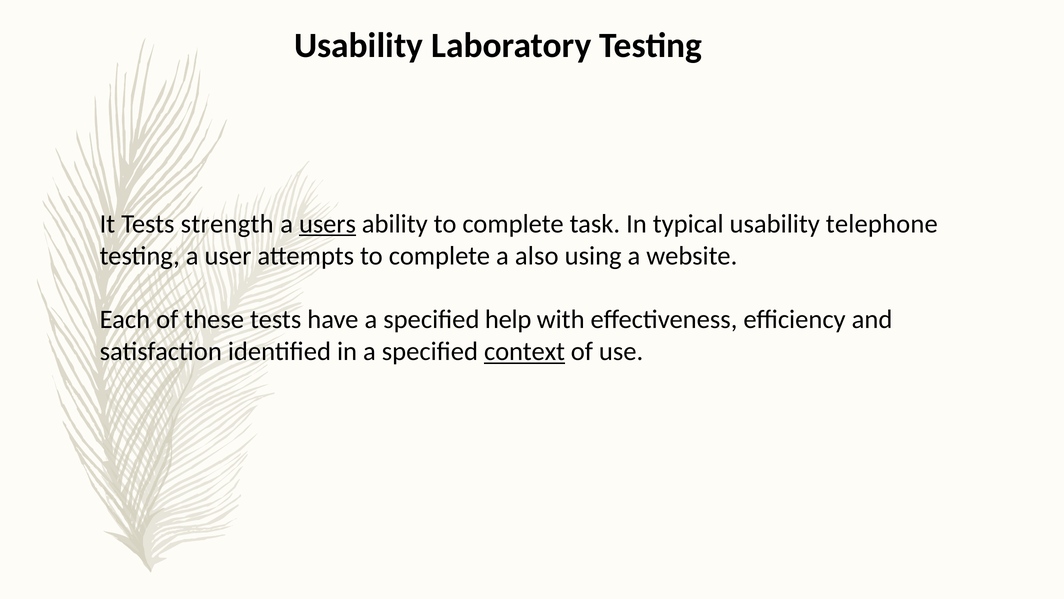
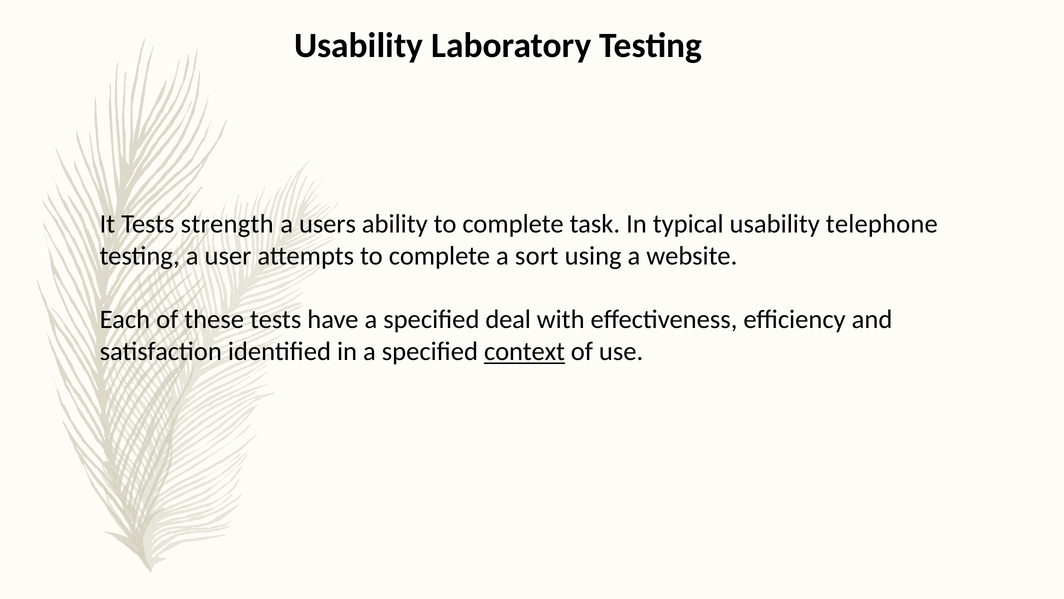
users underline: present -> none (327, 224)
also: also -> sort (537, 256)
help: help -> deal (508, 319)
